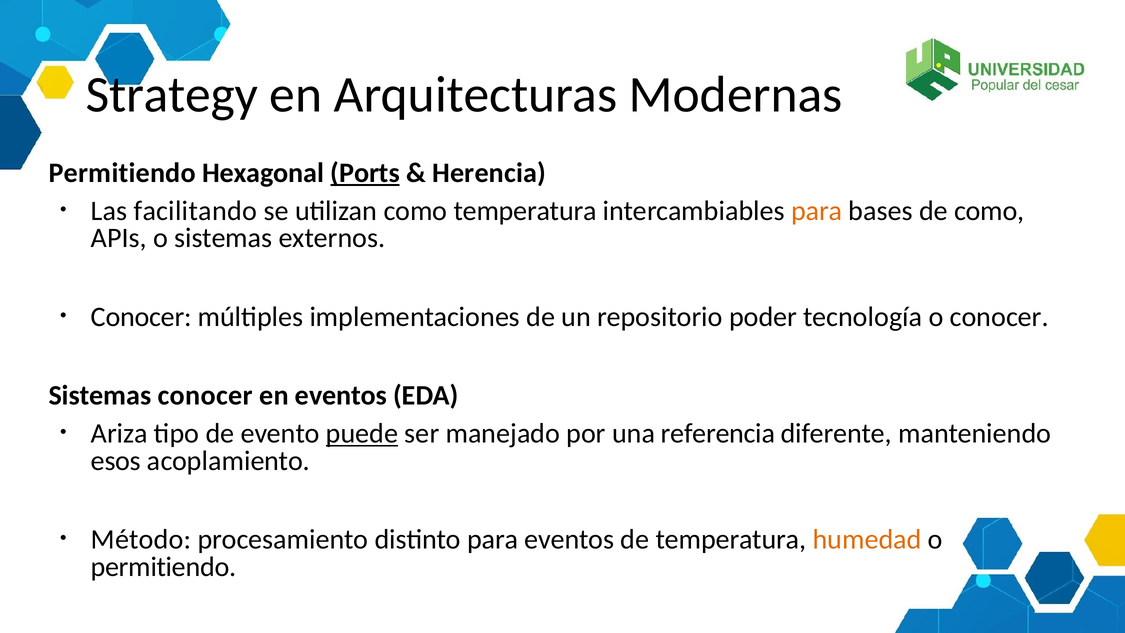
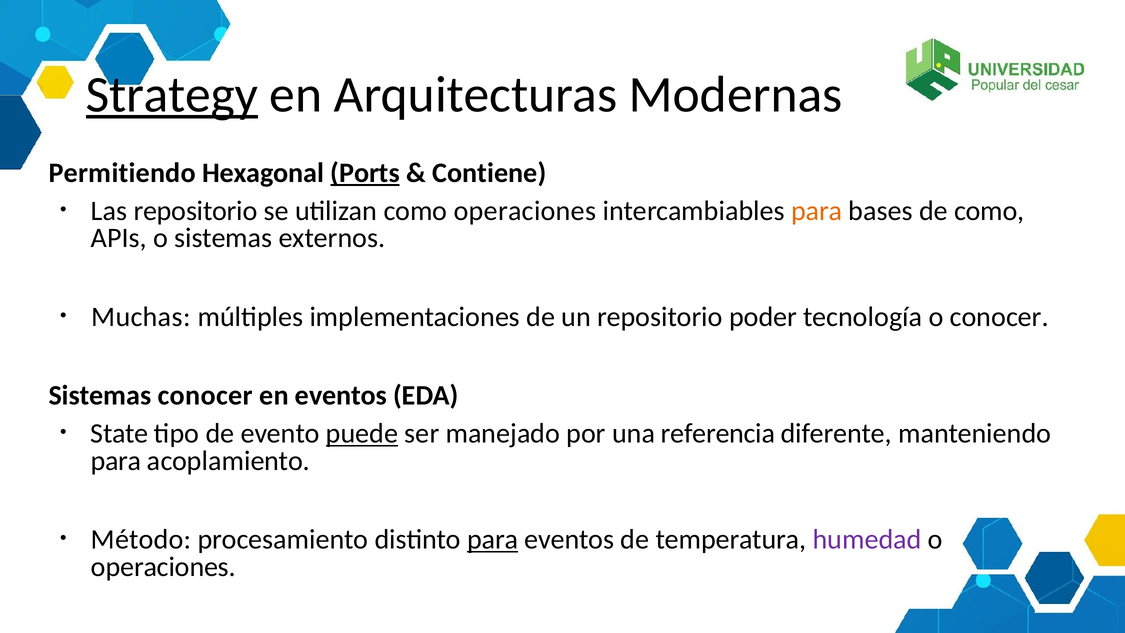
Strategy underline: none -> present (172, 95)
Herencia: Herencia -> Contiene (489, 173)
Las facilitando: facilitando -> repositorio (196, 211)
como temperatura: temperatura -> operaciones (525, 211)
Conocer: Conocer -> Muchas (141, 317)
Ariza: Ariza -> State (119, 433)
esos: esos -> para (116, 461)
para underline: none -> present (493, 540)
humedad colour: orange -> purple (867, 540)
permitiendo: permitiendo -> operaciones (163, 567)
